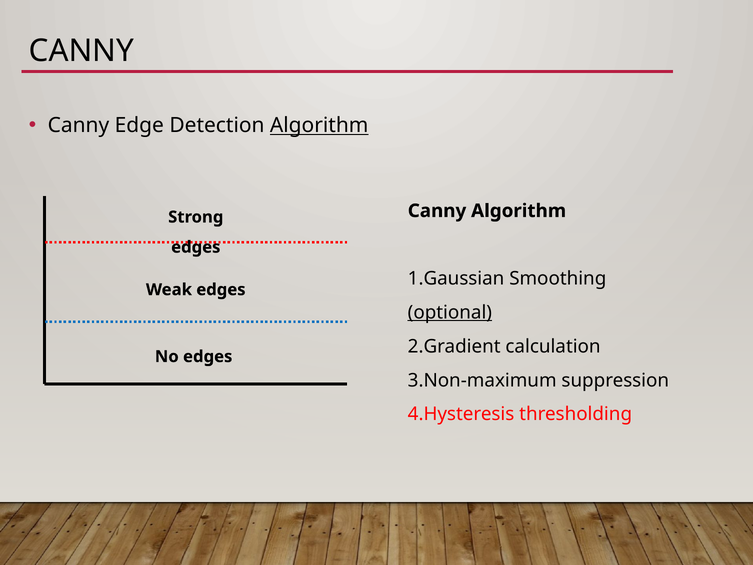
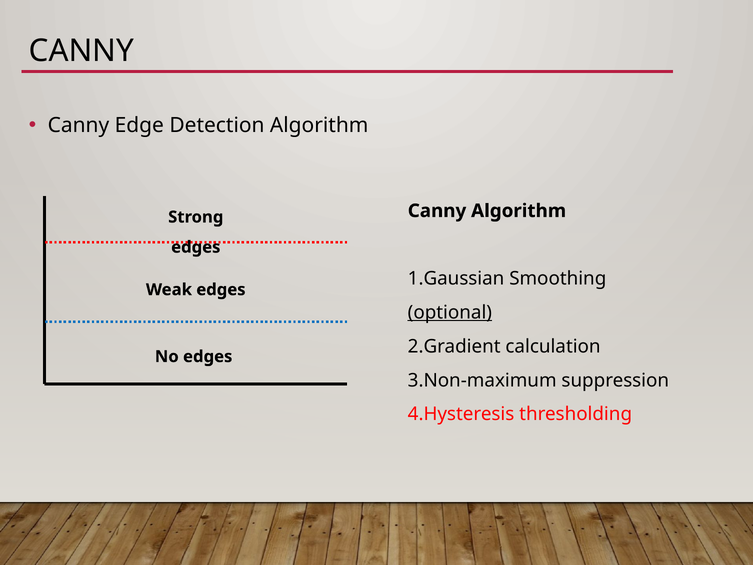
Algorithm underline: present -> none (319, 126)
